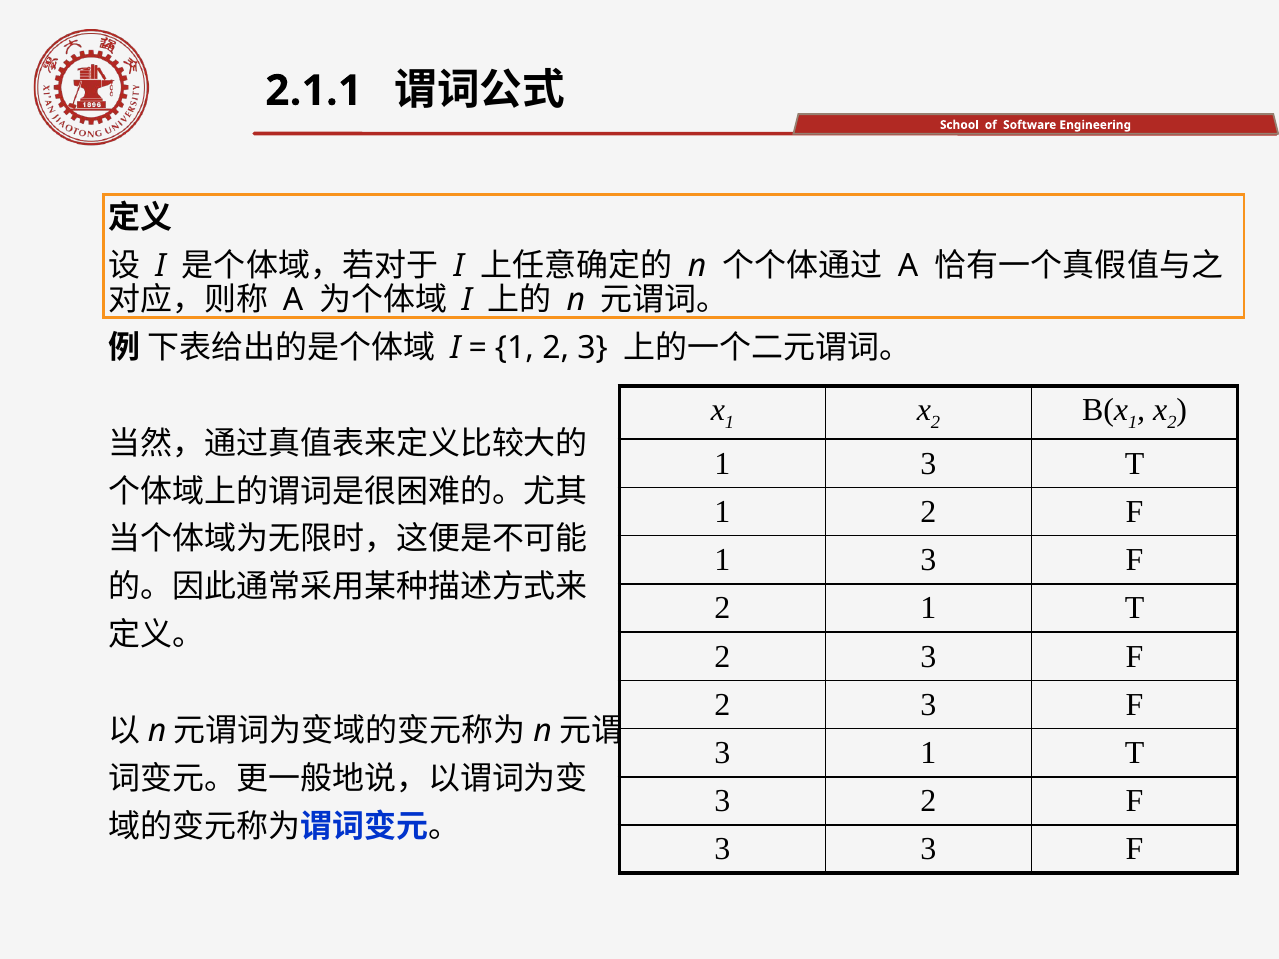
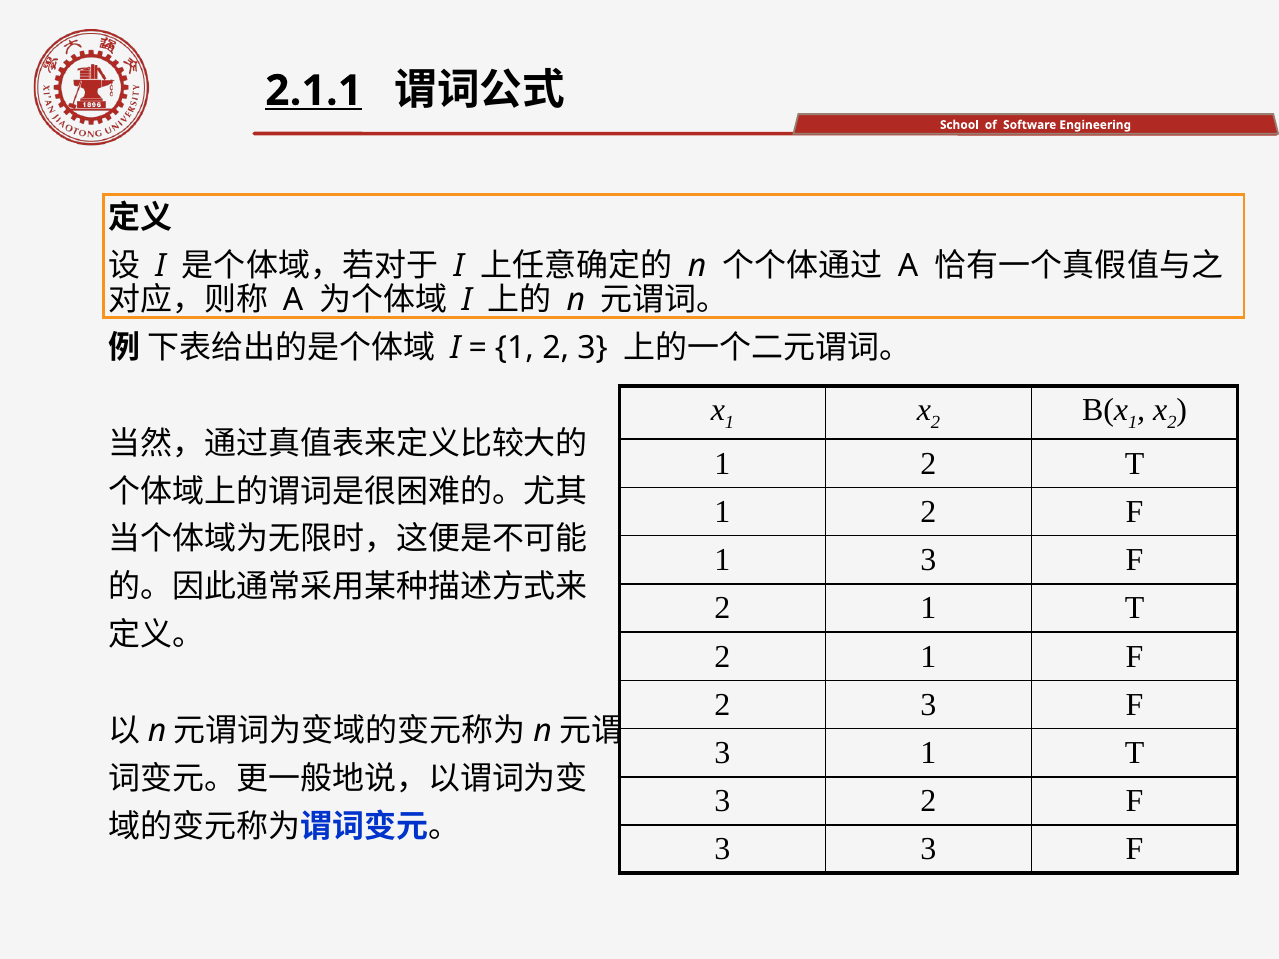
2.1.1 underline: none -> present (314, 91)
3: 3 -> 2 (928, 464)
3: 3 -> 1 (928, 657)
